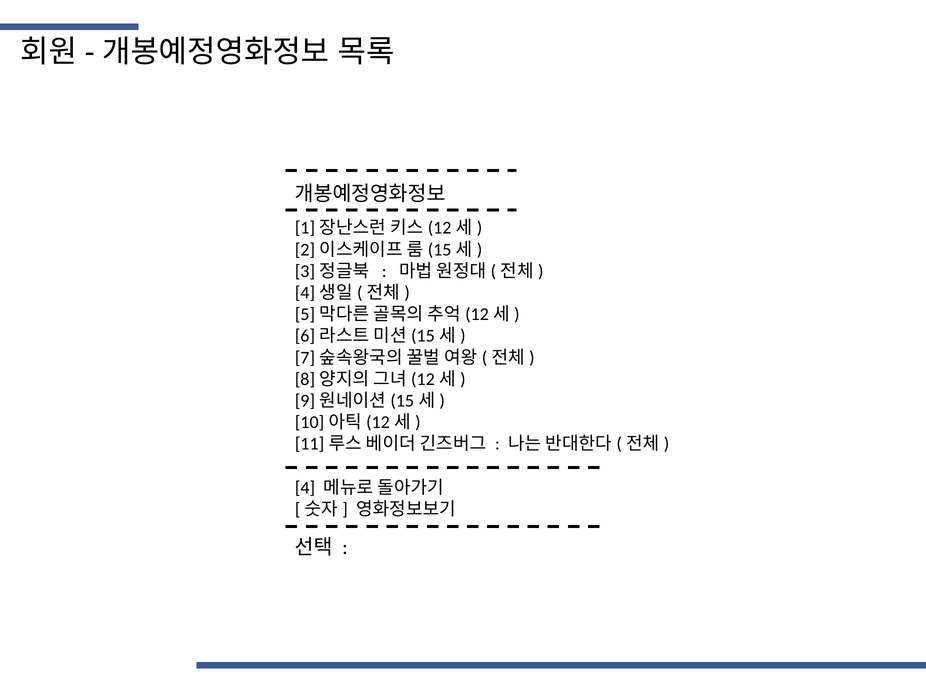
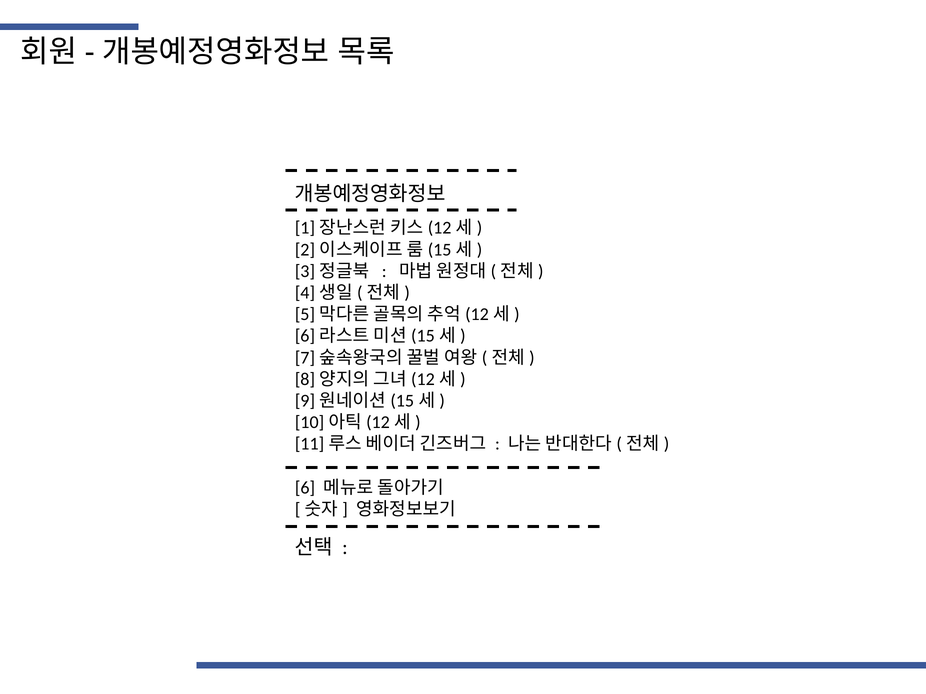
4: 4 -> 6 (305, 488)
